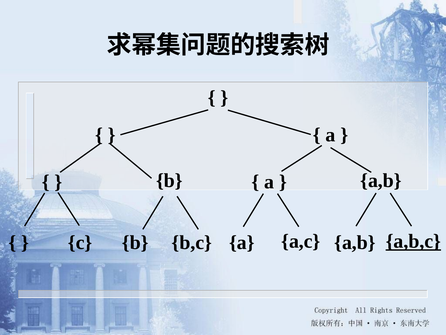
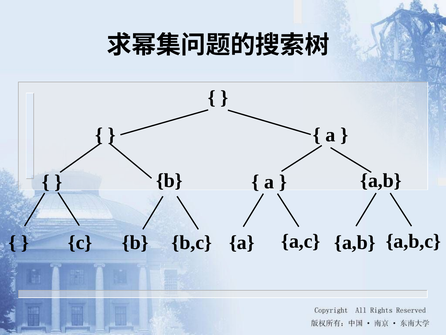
a,b,c underline: present -> none (413, 241)
